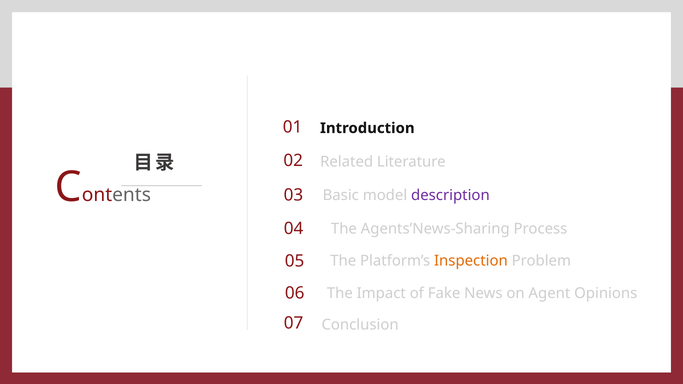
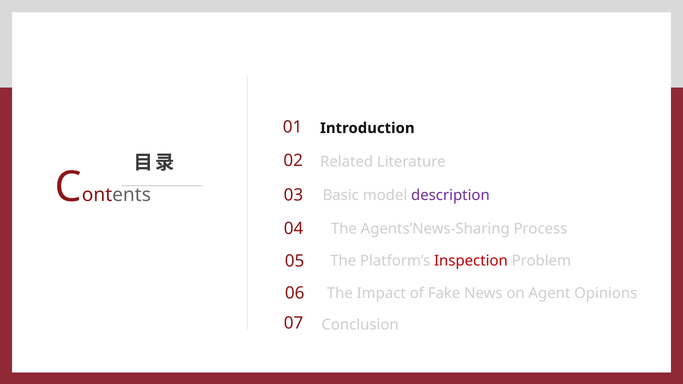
Inspection colour: orange -> red (471, 261)
